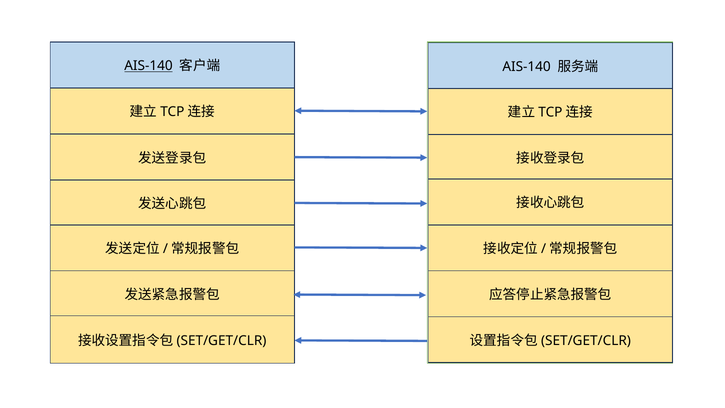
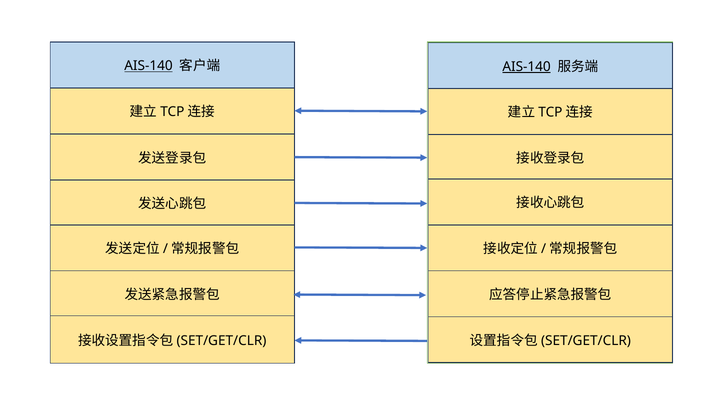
AIS-140 underline: none -> present (527, 67)
